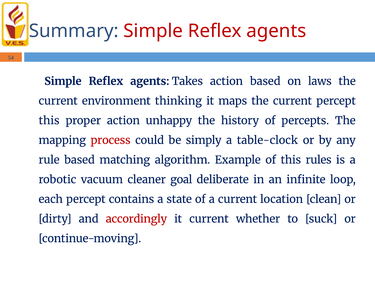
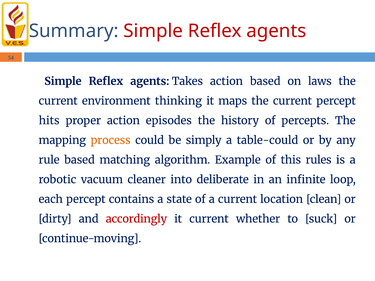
this: this -> hits (49, 121)
unhappy: unhappy -> episodes (169, 121)
process colour: red -> orange (111, 140)
table-clock: table-clock -> table-could (267, 140)
goal: goal -> into (181, 180)
